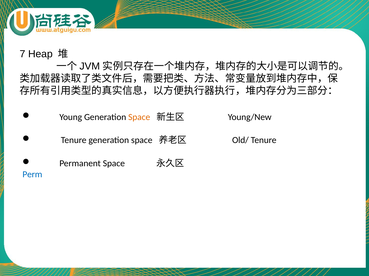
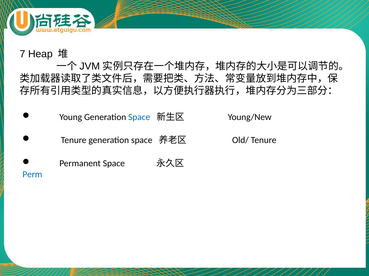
Space colour: orange -> blue (139, 117)
